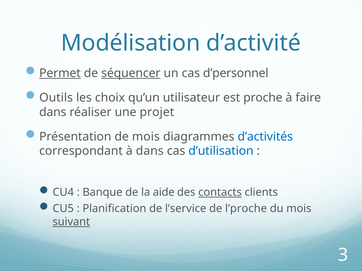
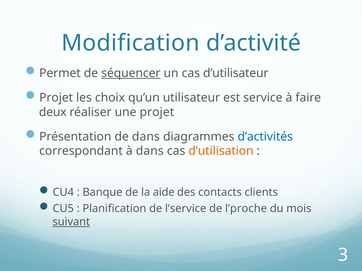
Modélisation: Modélisation -> Modification (130, 43)
Permet underline: present -> none (60, 73)
d’personnel: d’personnel -> d’utilisateur (236, 73)
Outils: Outils -> Projet (56, 98)
proche: proche -> service (263, 98)
dans: dans -> deux (53, 112)
de mois: mois -> dans (146, 137)
d’utilisation colour: blue -> orange (221, 151)
contacts underline: present -> none (220, 193)
